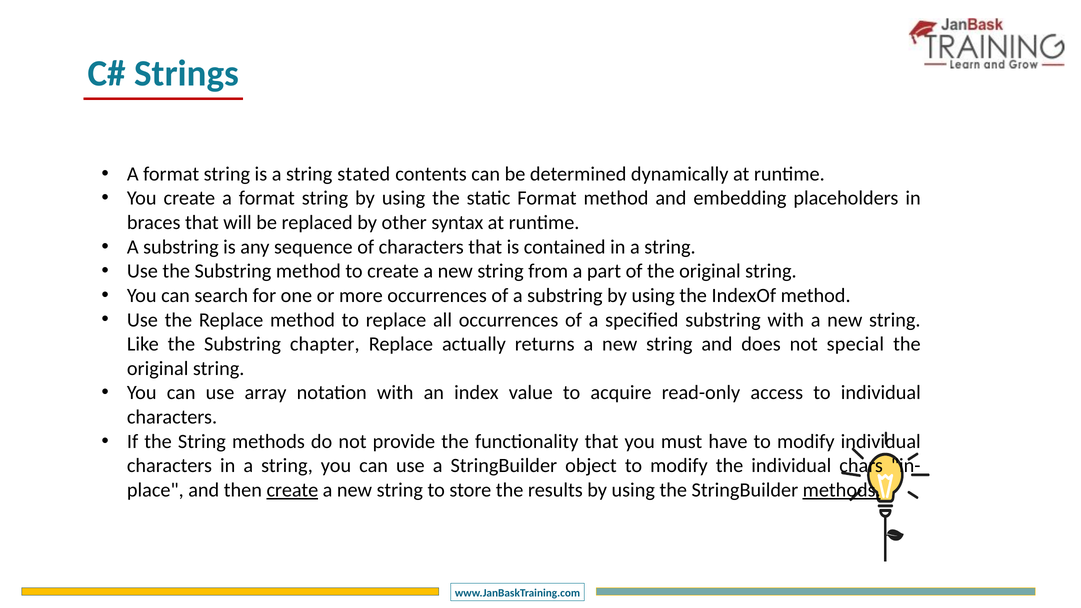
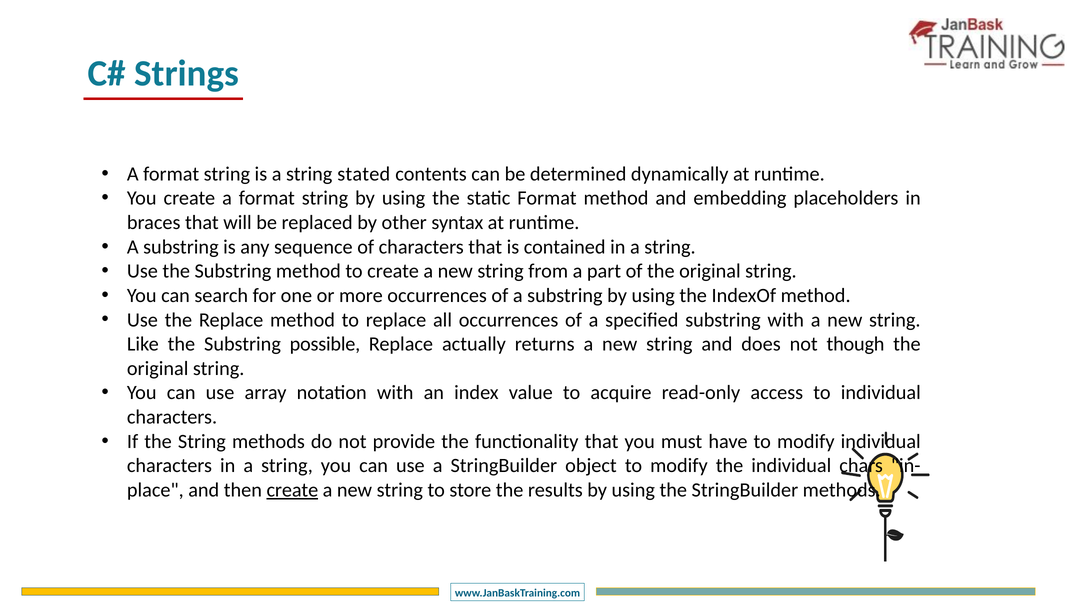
chapter: chapter -> possible (325, 344)
special: special -> though (856, 344)
methods underline: present -> none (842, 490)
